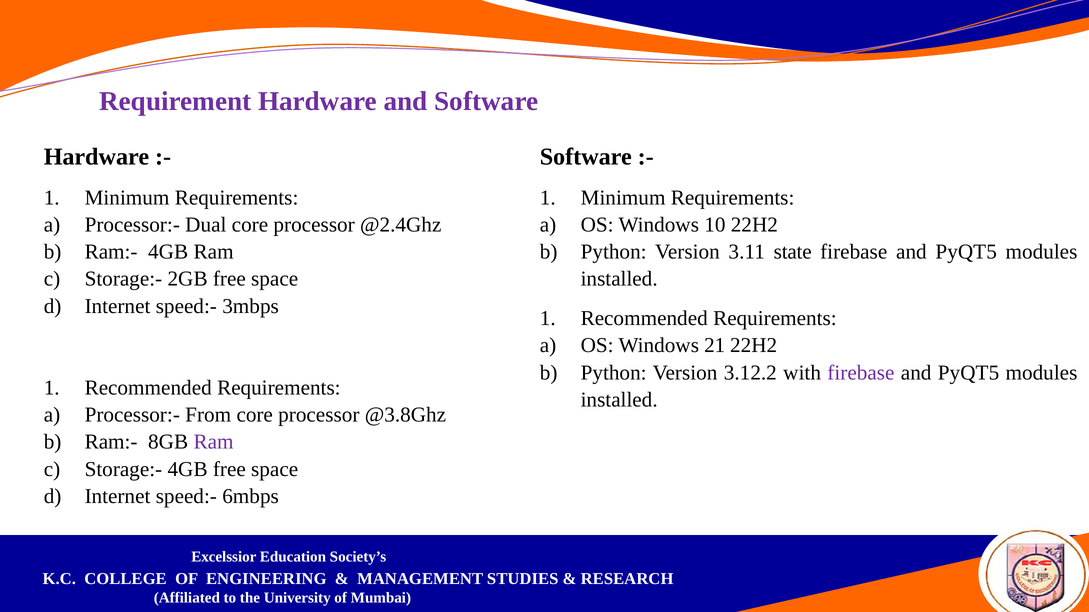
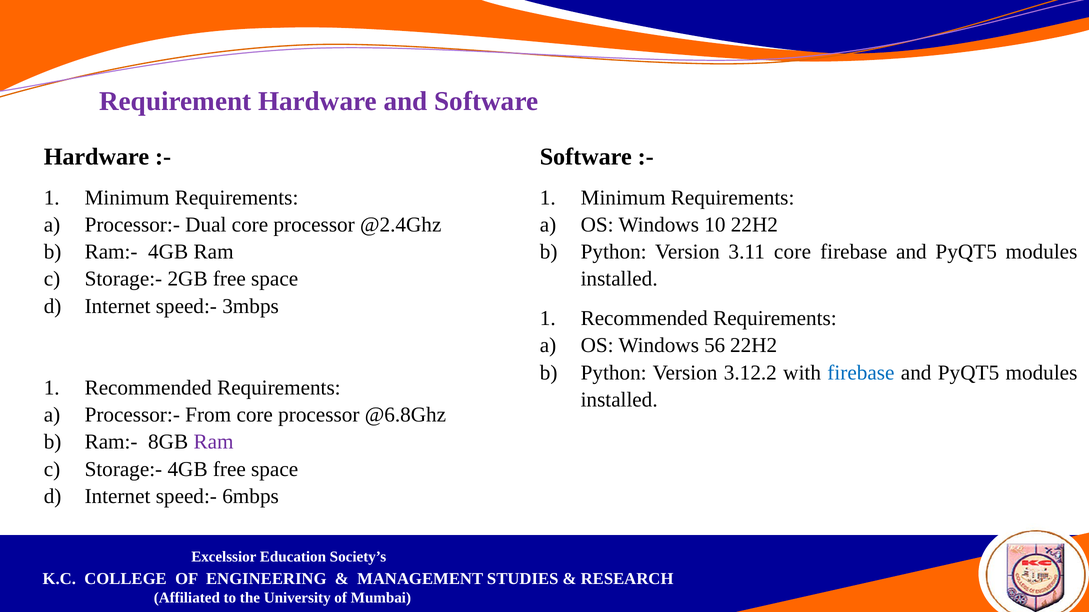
3.11 state: state -> core (792, 252)
21: 21 -> 56 (715, 346)
firebase colour: purple -> blue (861, 373)
@3.8Ghz: @3.8Ghz -> @6.8Ghz (405, 415)
